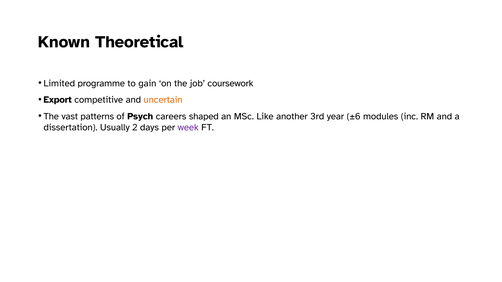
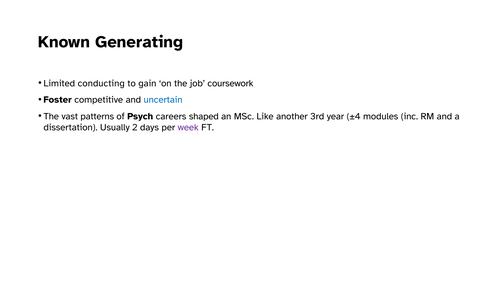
Theoretical: Theoretical -> Generating (139, 42)
programme: programme -> conducting (101, 83)
Export: Export -> Foster (58, 100)
uncertain colour: orange -> blue (163, 100)
±6: ±6 -> ±4 (354, 116)
